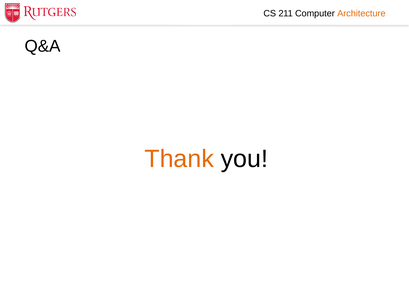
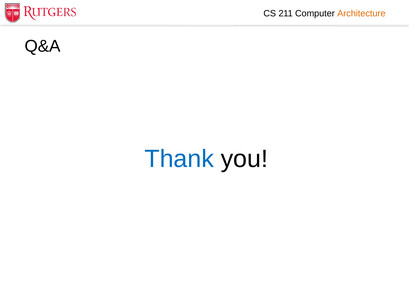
Thank colour: orange -> blue (179, 159)
